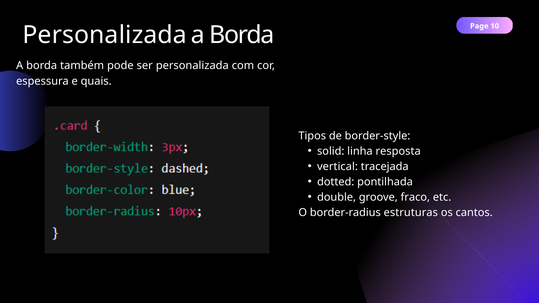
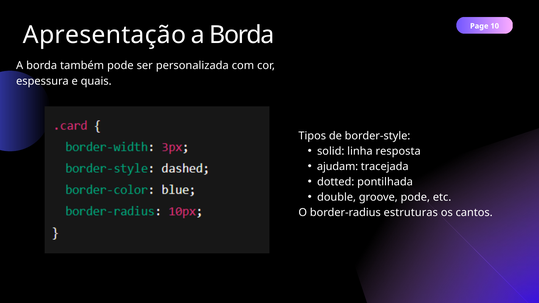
Personalizada: Personalizada -> Apresentação (105, 35)
vertical: vertical -> ajudam (338, 167)
groove fraco: fraco -> pode (415, 197)
